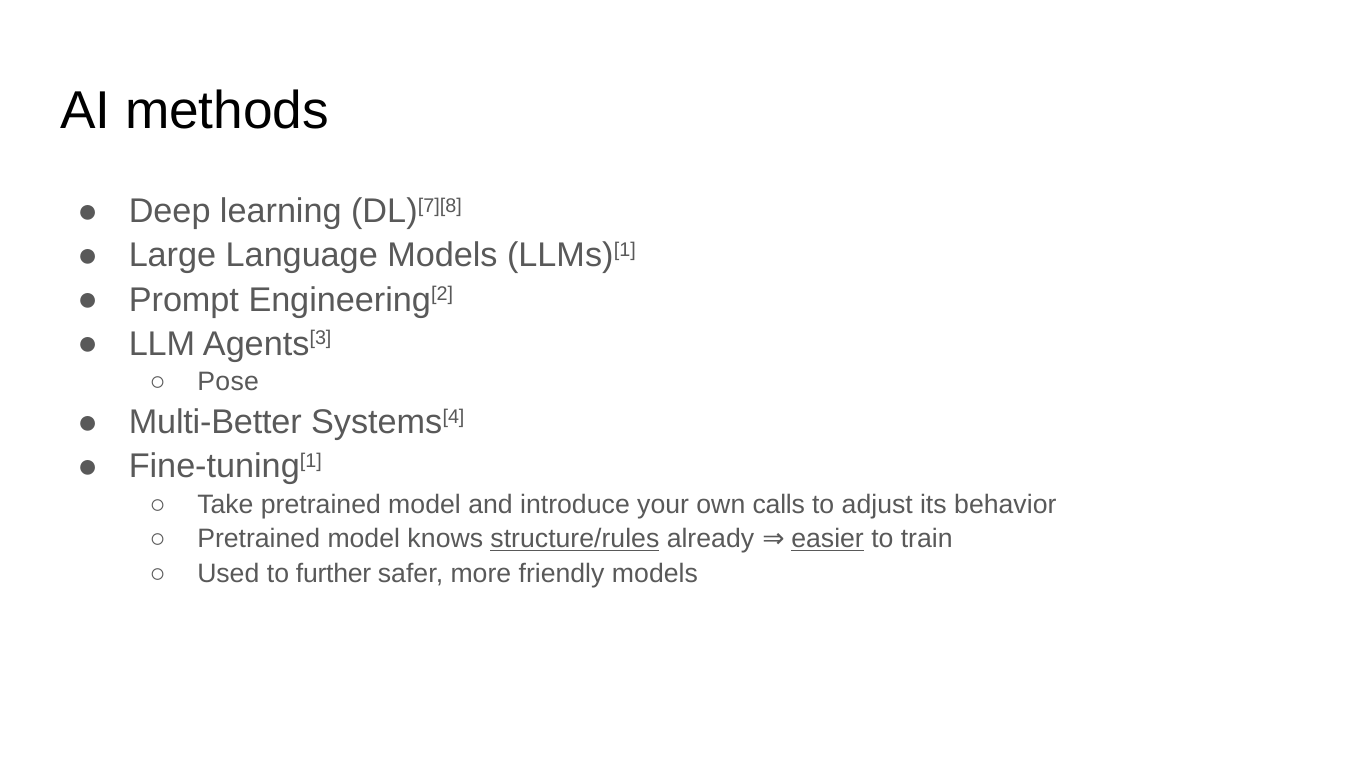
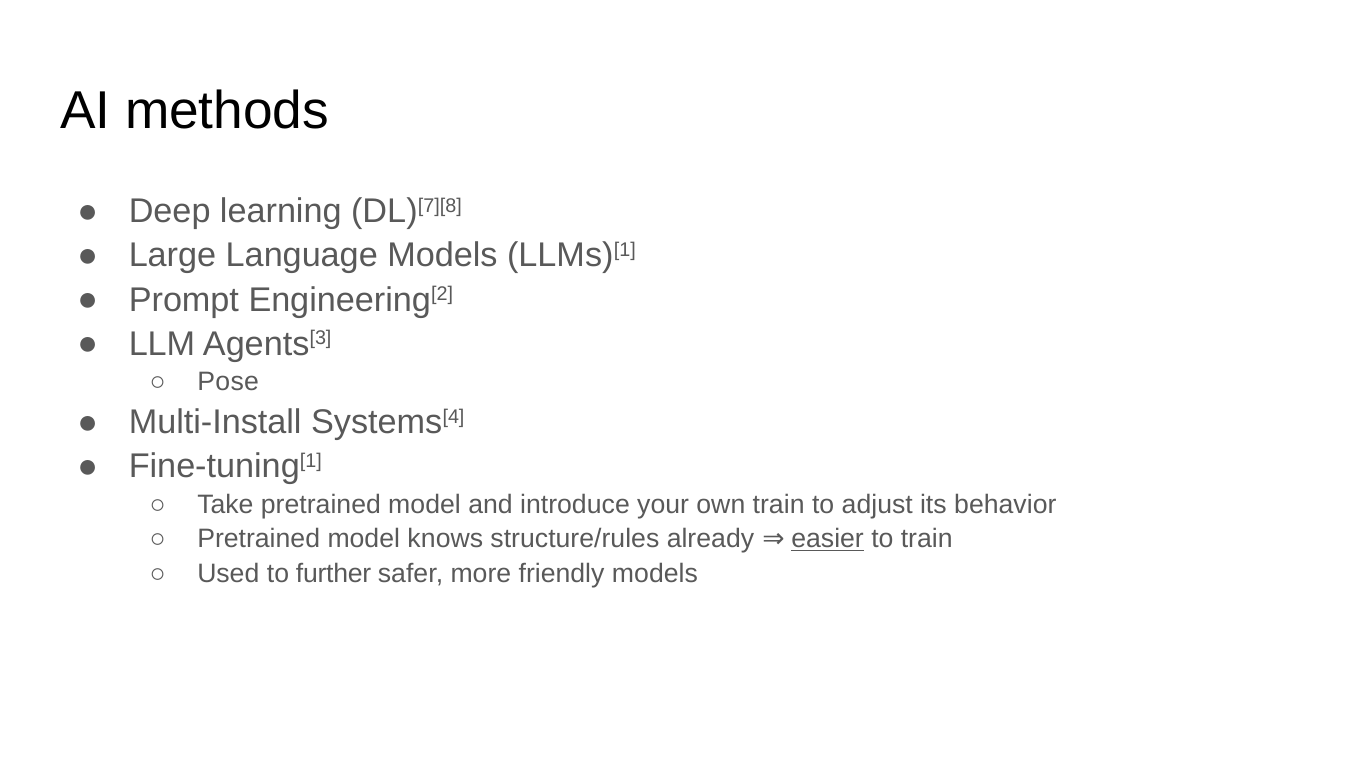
Multi-Better: Multi-Better -> Multi-Install (215, 422)
own calls: calls -> train (779, 505)
structure/rules underline: present -> none (575, 539)
